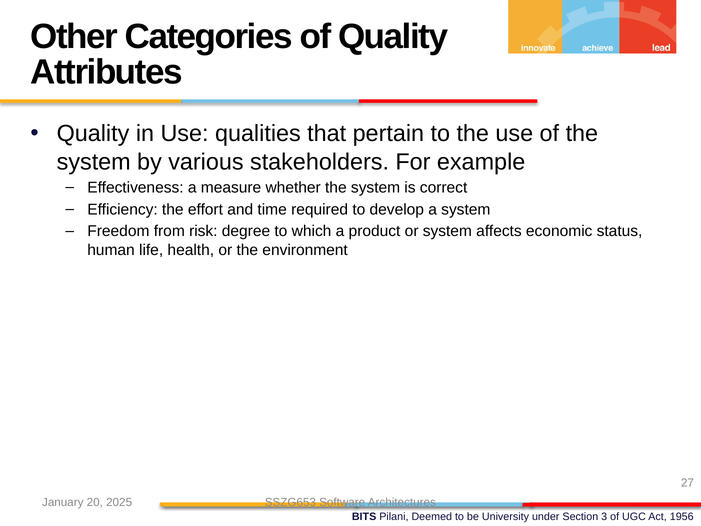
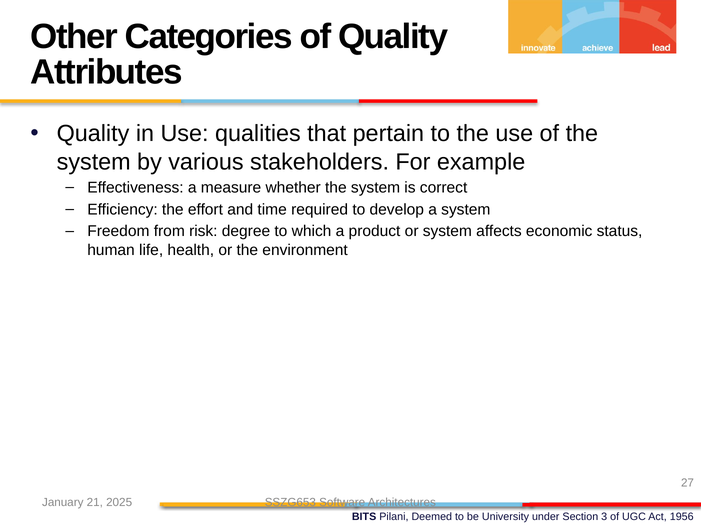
20: 20 -> 21 (95, 502)
